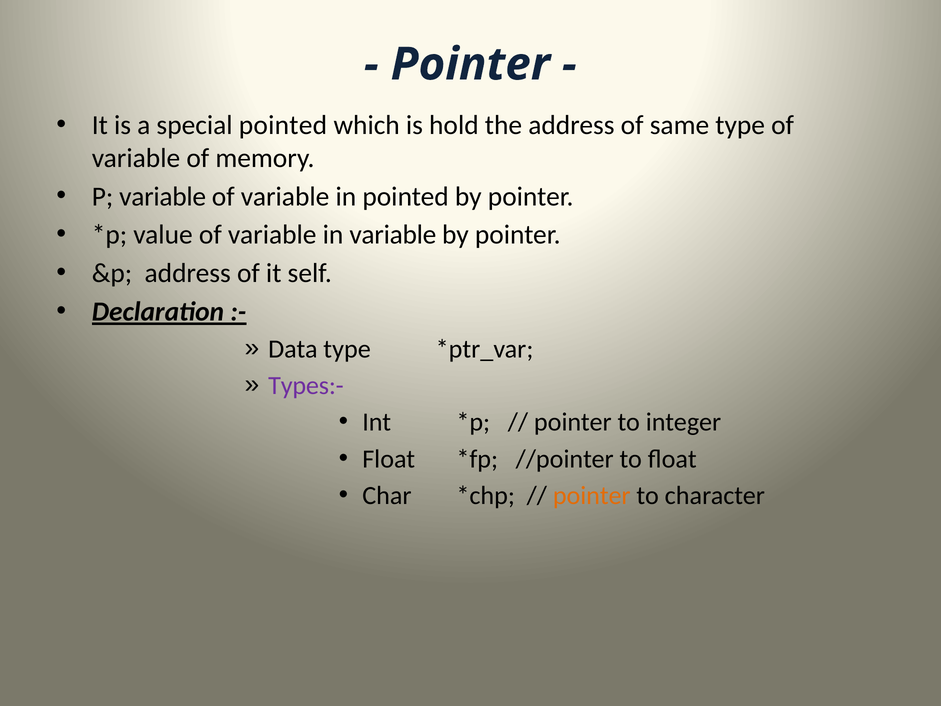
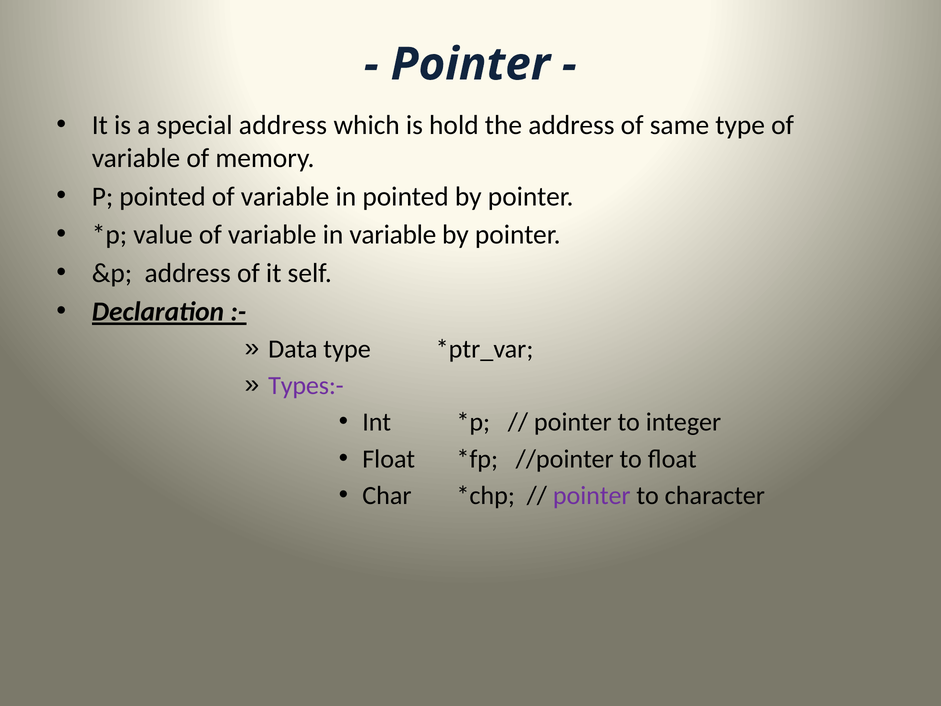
special pointed: pointed -> address (283, 125)
P variable: variable -> pointed (163, 196)
pointer colour: orange -> purple (592, 495)
